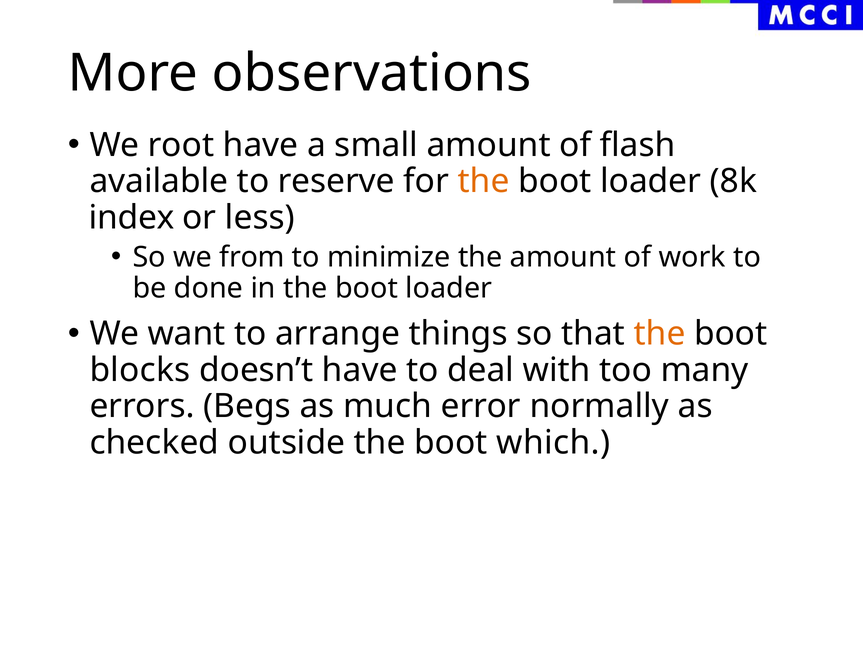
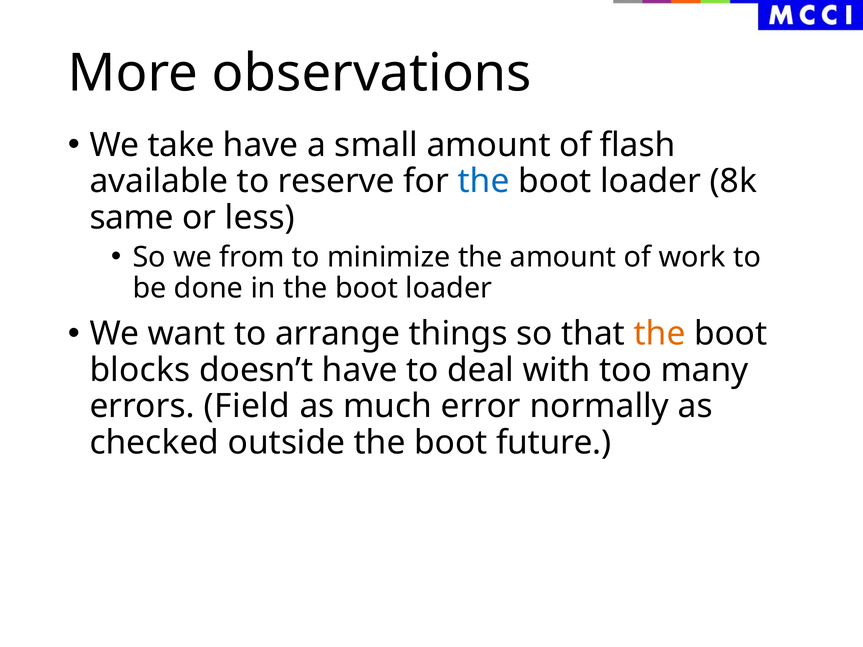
root: root -> take (181, 145)
the colour: orange -> blue (484, 181)
index: index -> same (132, 218)
Begs: Begs -> Field (247, 406)
which: which -> future (554, 443)
